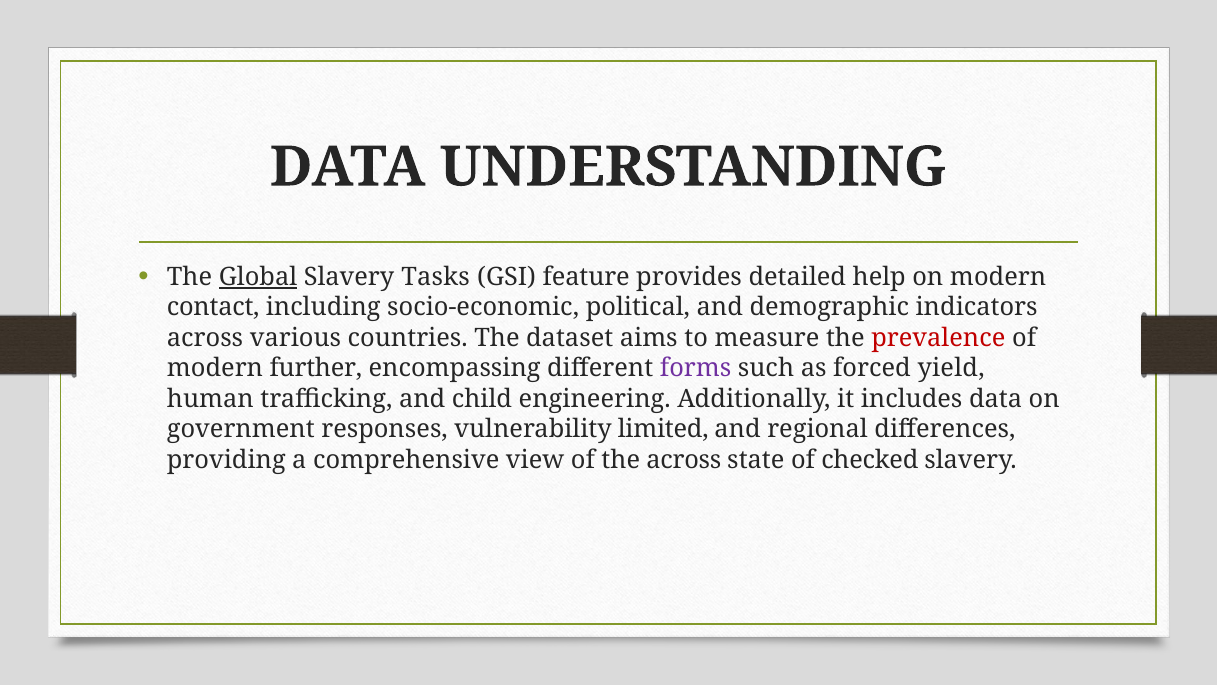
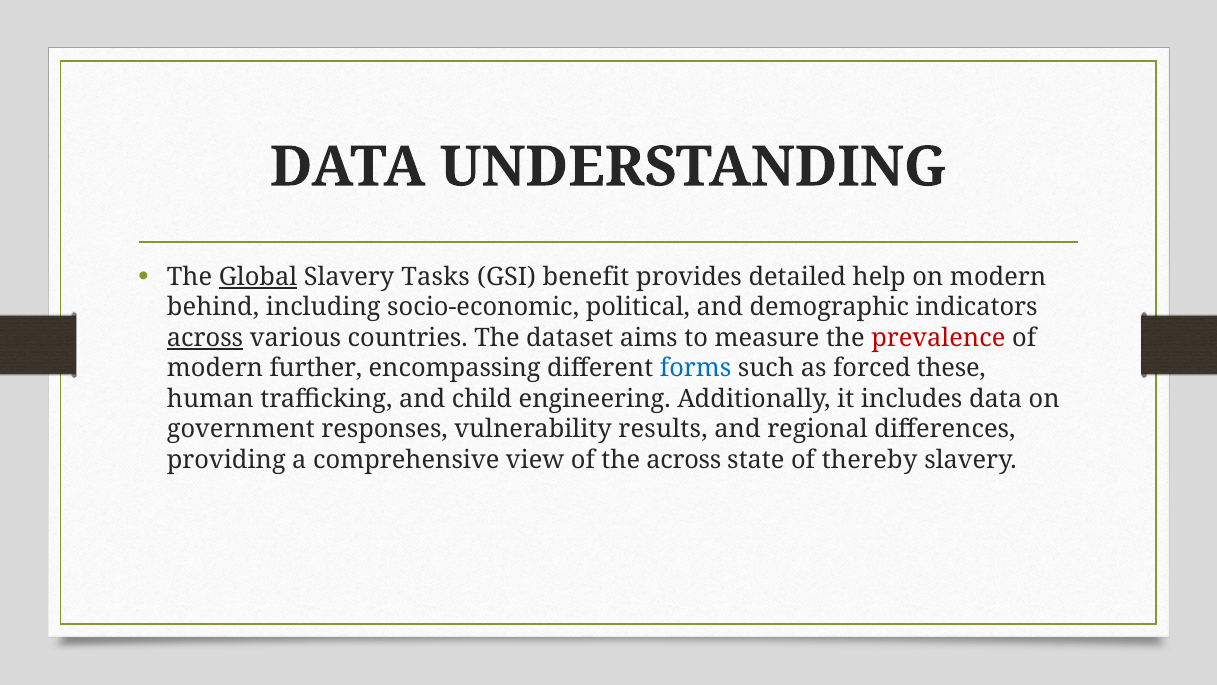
feature: feature -> benefit (586, 277)
contact: contact -> behind (213, 307)
across underline: none -> present (205, 338)
forms colour: purple -> blue (696, 368)
yield: yield -> these (951, 368)
limited: limited -> results (663, 429)
checked: checked -> thereby (870, 460)
